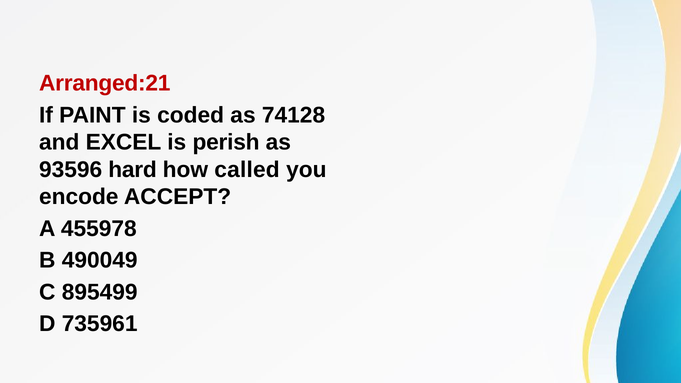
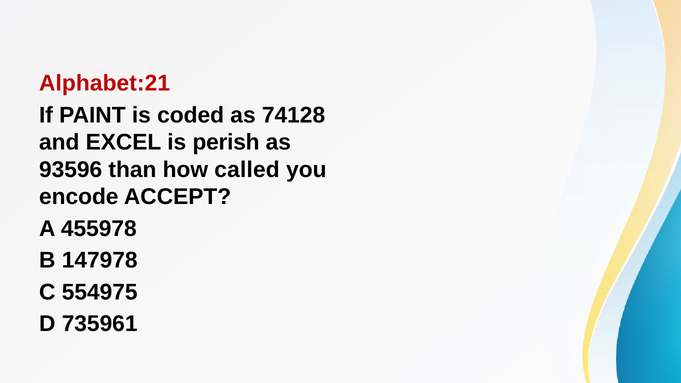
Arranged:21: Arranged:21 -> Alphabet:21 (105, 83)
hard: hard -> than (132, 170)
490049: 490049 -> 147978 (100, 260)
895499: 895499 -> 554975 (100, 292)
